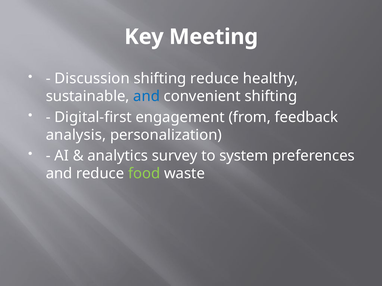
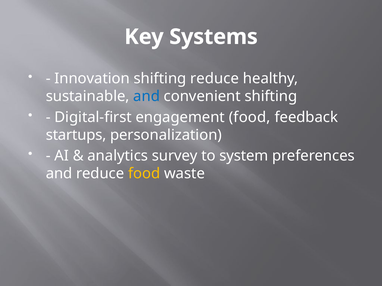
Meeting: Meeting -> Systems (214, 37)
Discussion: Discussion -> Innovation (92, 79)
engagement from: from -> food (250, 117)
analysis: analysis -> startups (76, 135)
food colour: light green -> yellow (144, 174)
